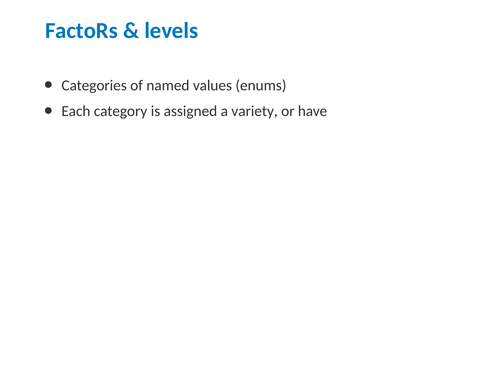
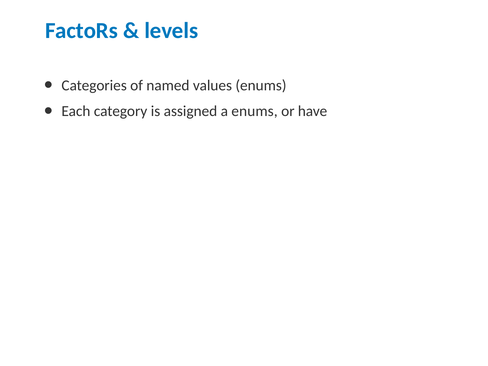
a variety: variety -> enums (255, 111)
